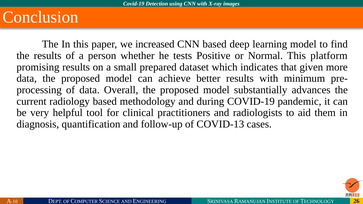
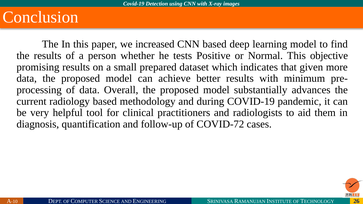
platform: platform -> objective (329, 56)
COVID-13: COVID-13 -> COVID-72 (220, 124)
